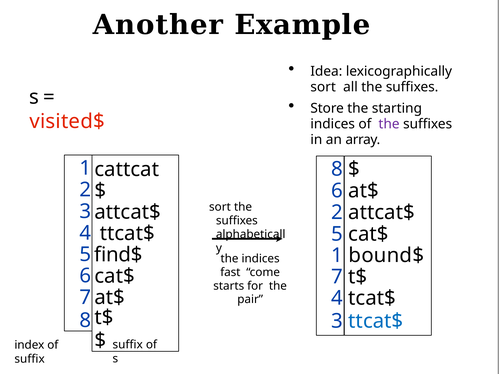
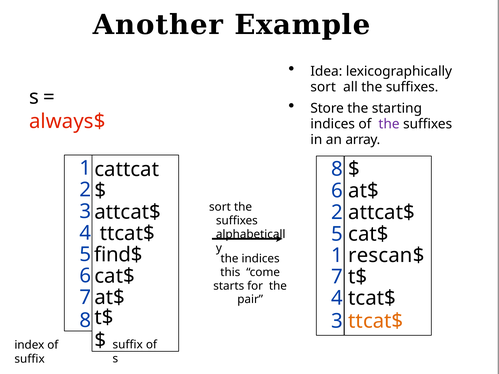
visited$: visited$ -> always$ (67, 122)
bound$: bound$ -> rescan$ (386, 256)
fast: fast -> this (230, 272)
ttcat$ colour: blue -> orange (376, 321)
